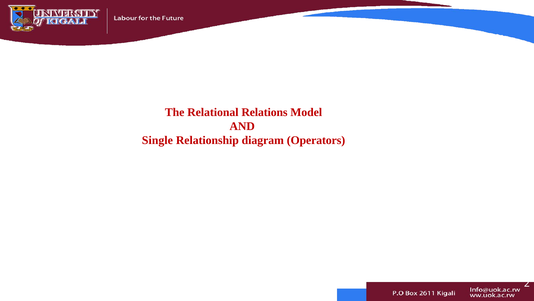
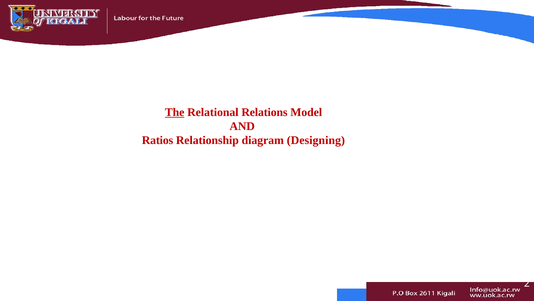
The underline: none -> present (175, 112)
Single: Single -> Ratios (158, 140)
Operators: Operators -> Designing (316, 140)
